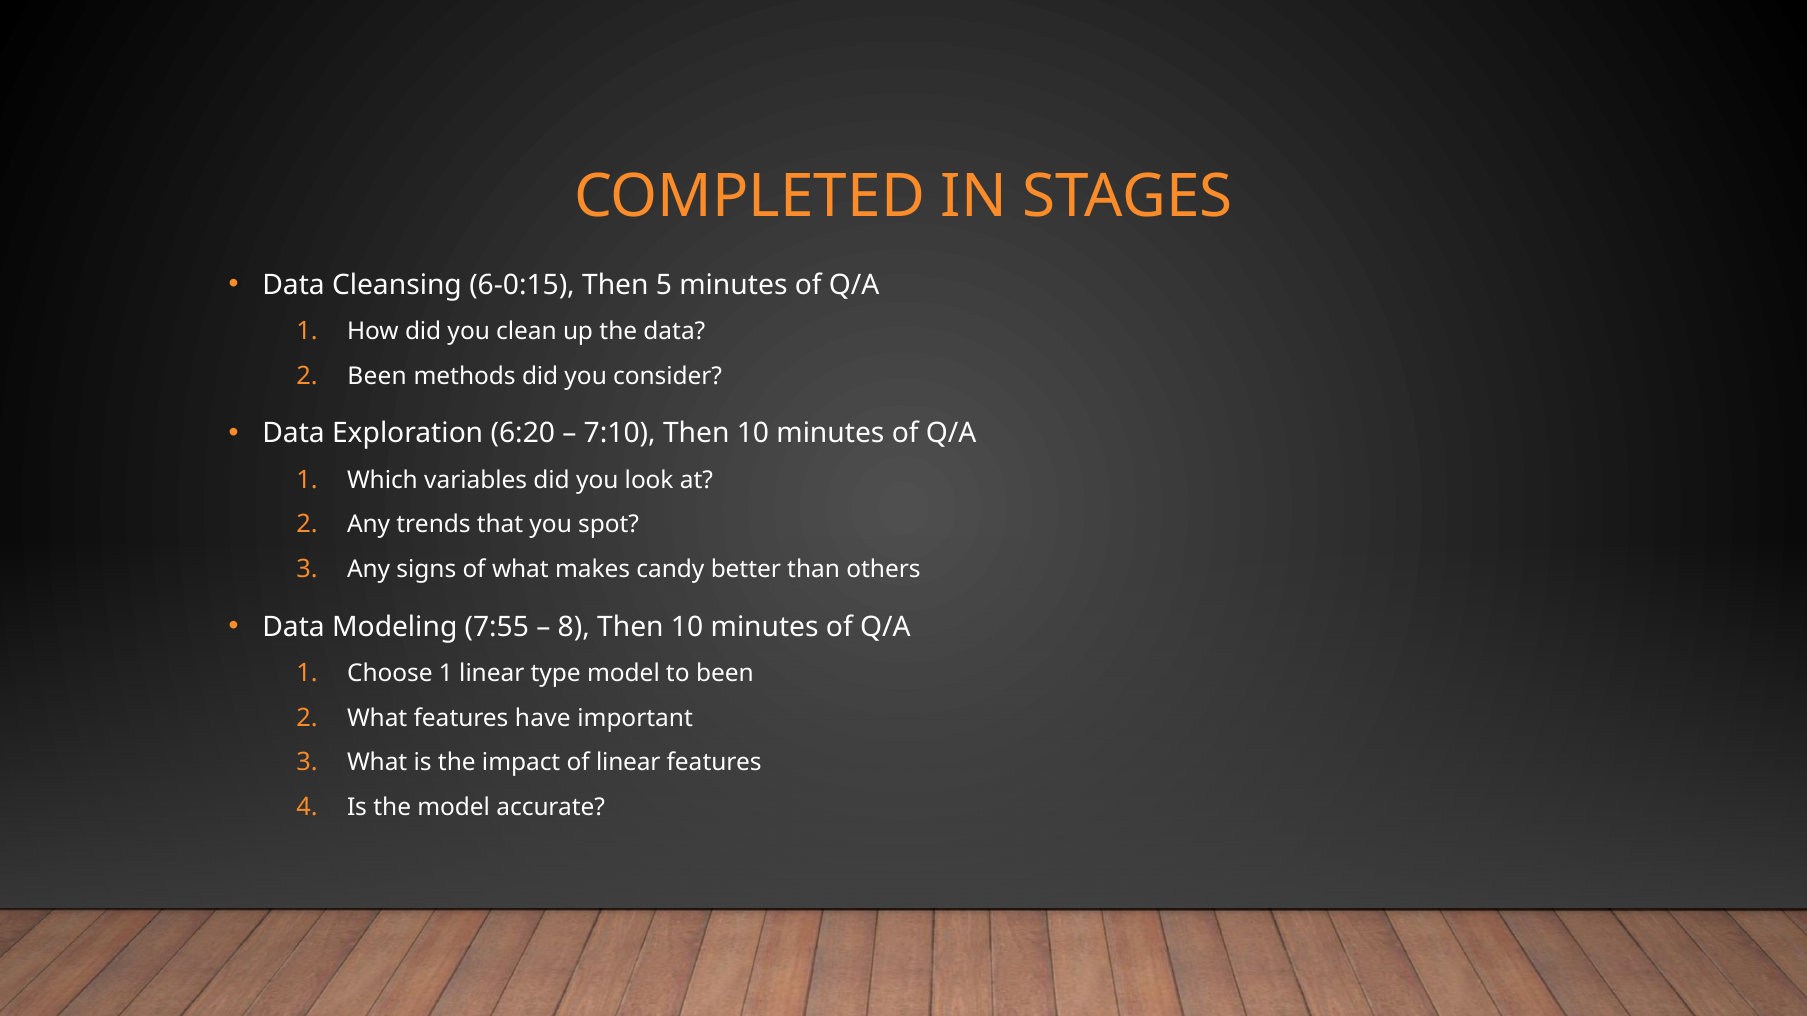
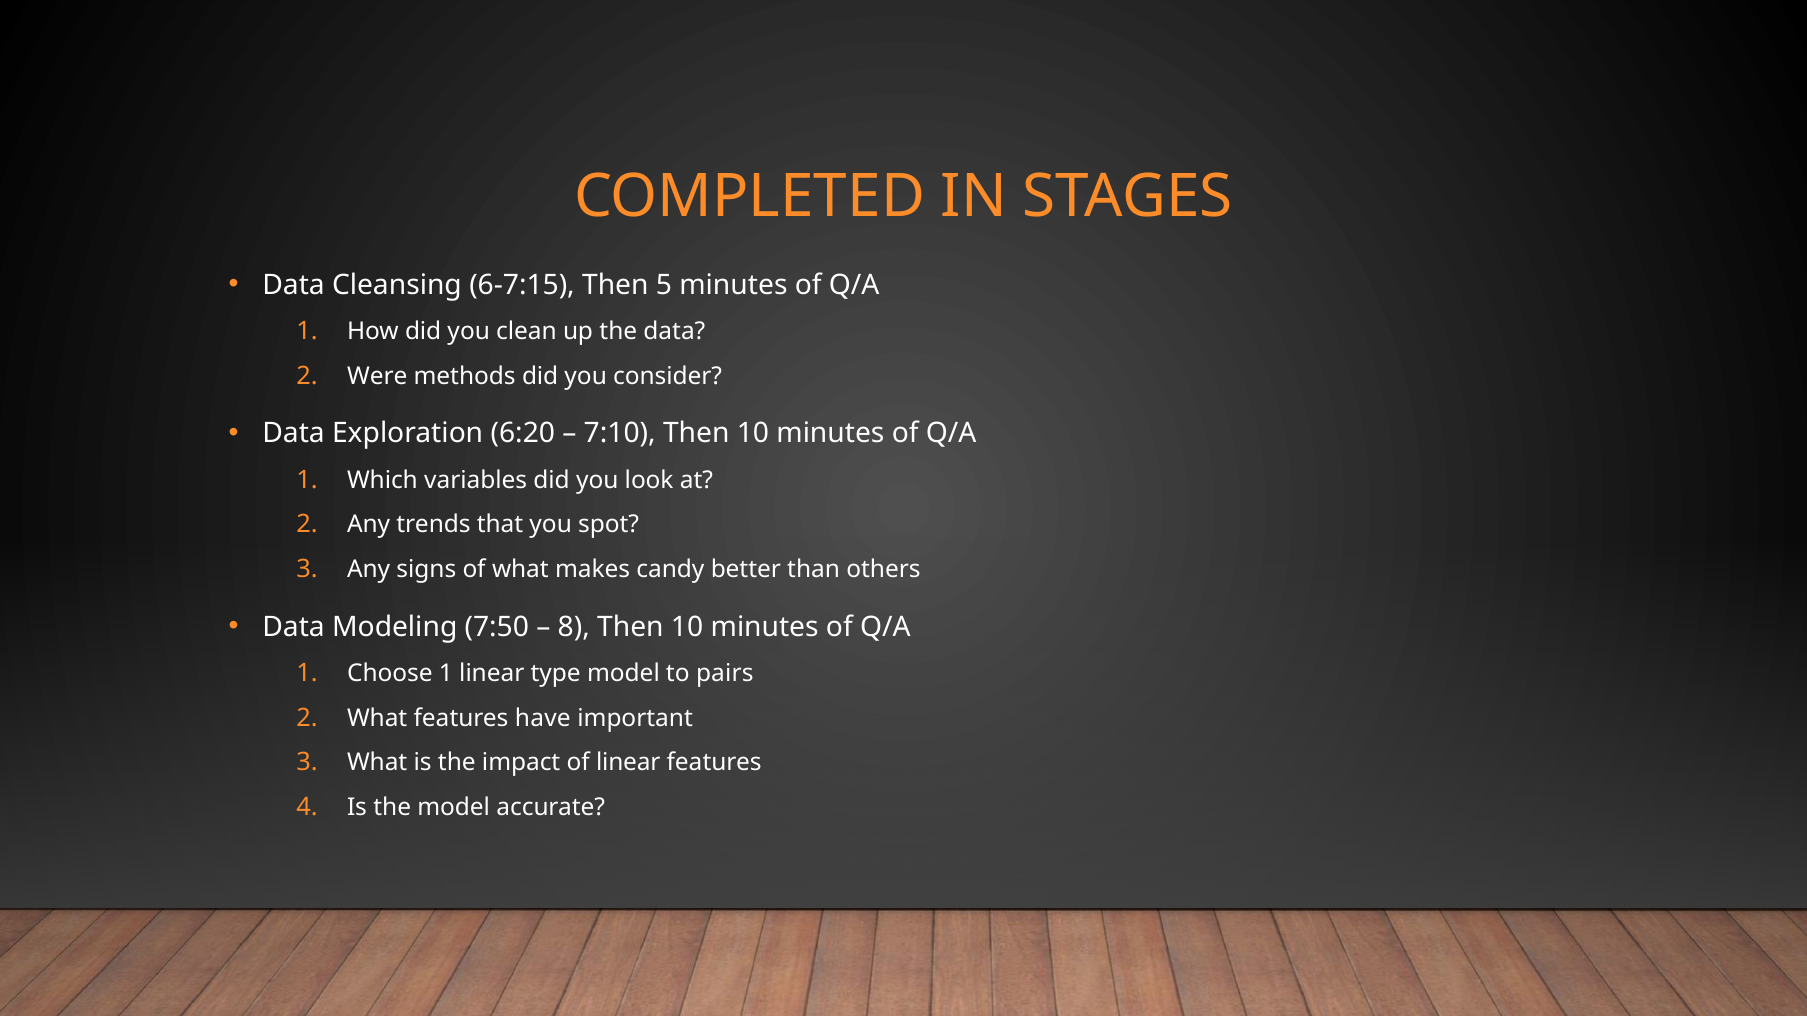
6-0:15: 6-0:15 -> 6-7:15 (522, 285)
Been: Been -> Were (377, 376)
7:55: 7:55 -> 7:50 (497, 627)
to been: been -> pairs (725, 674)
